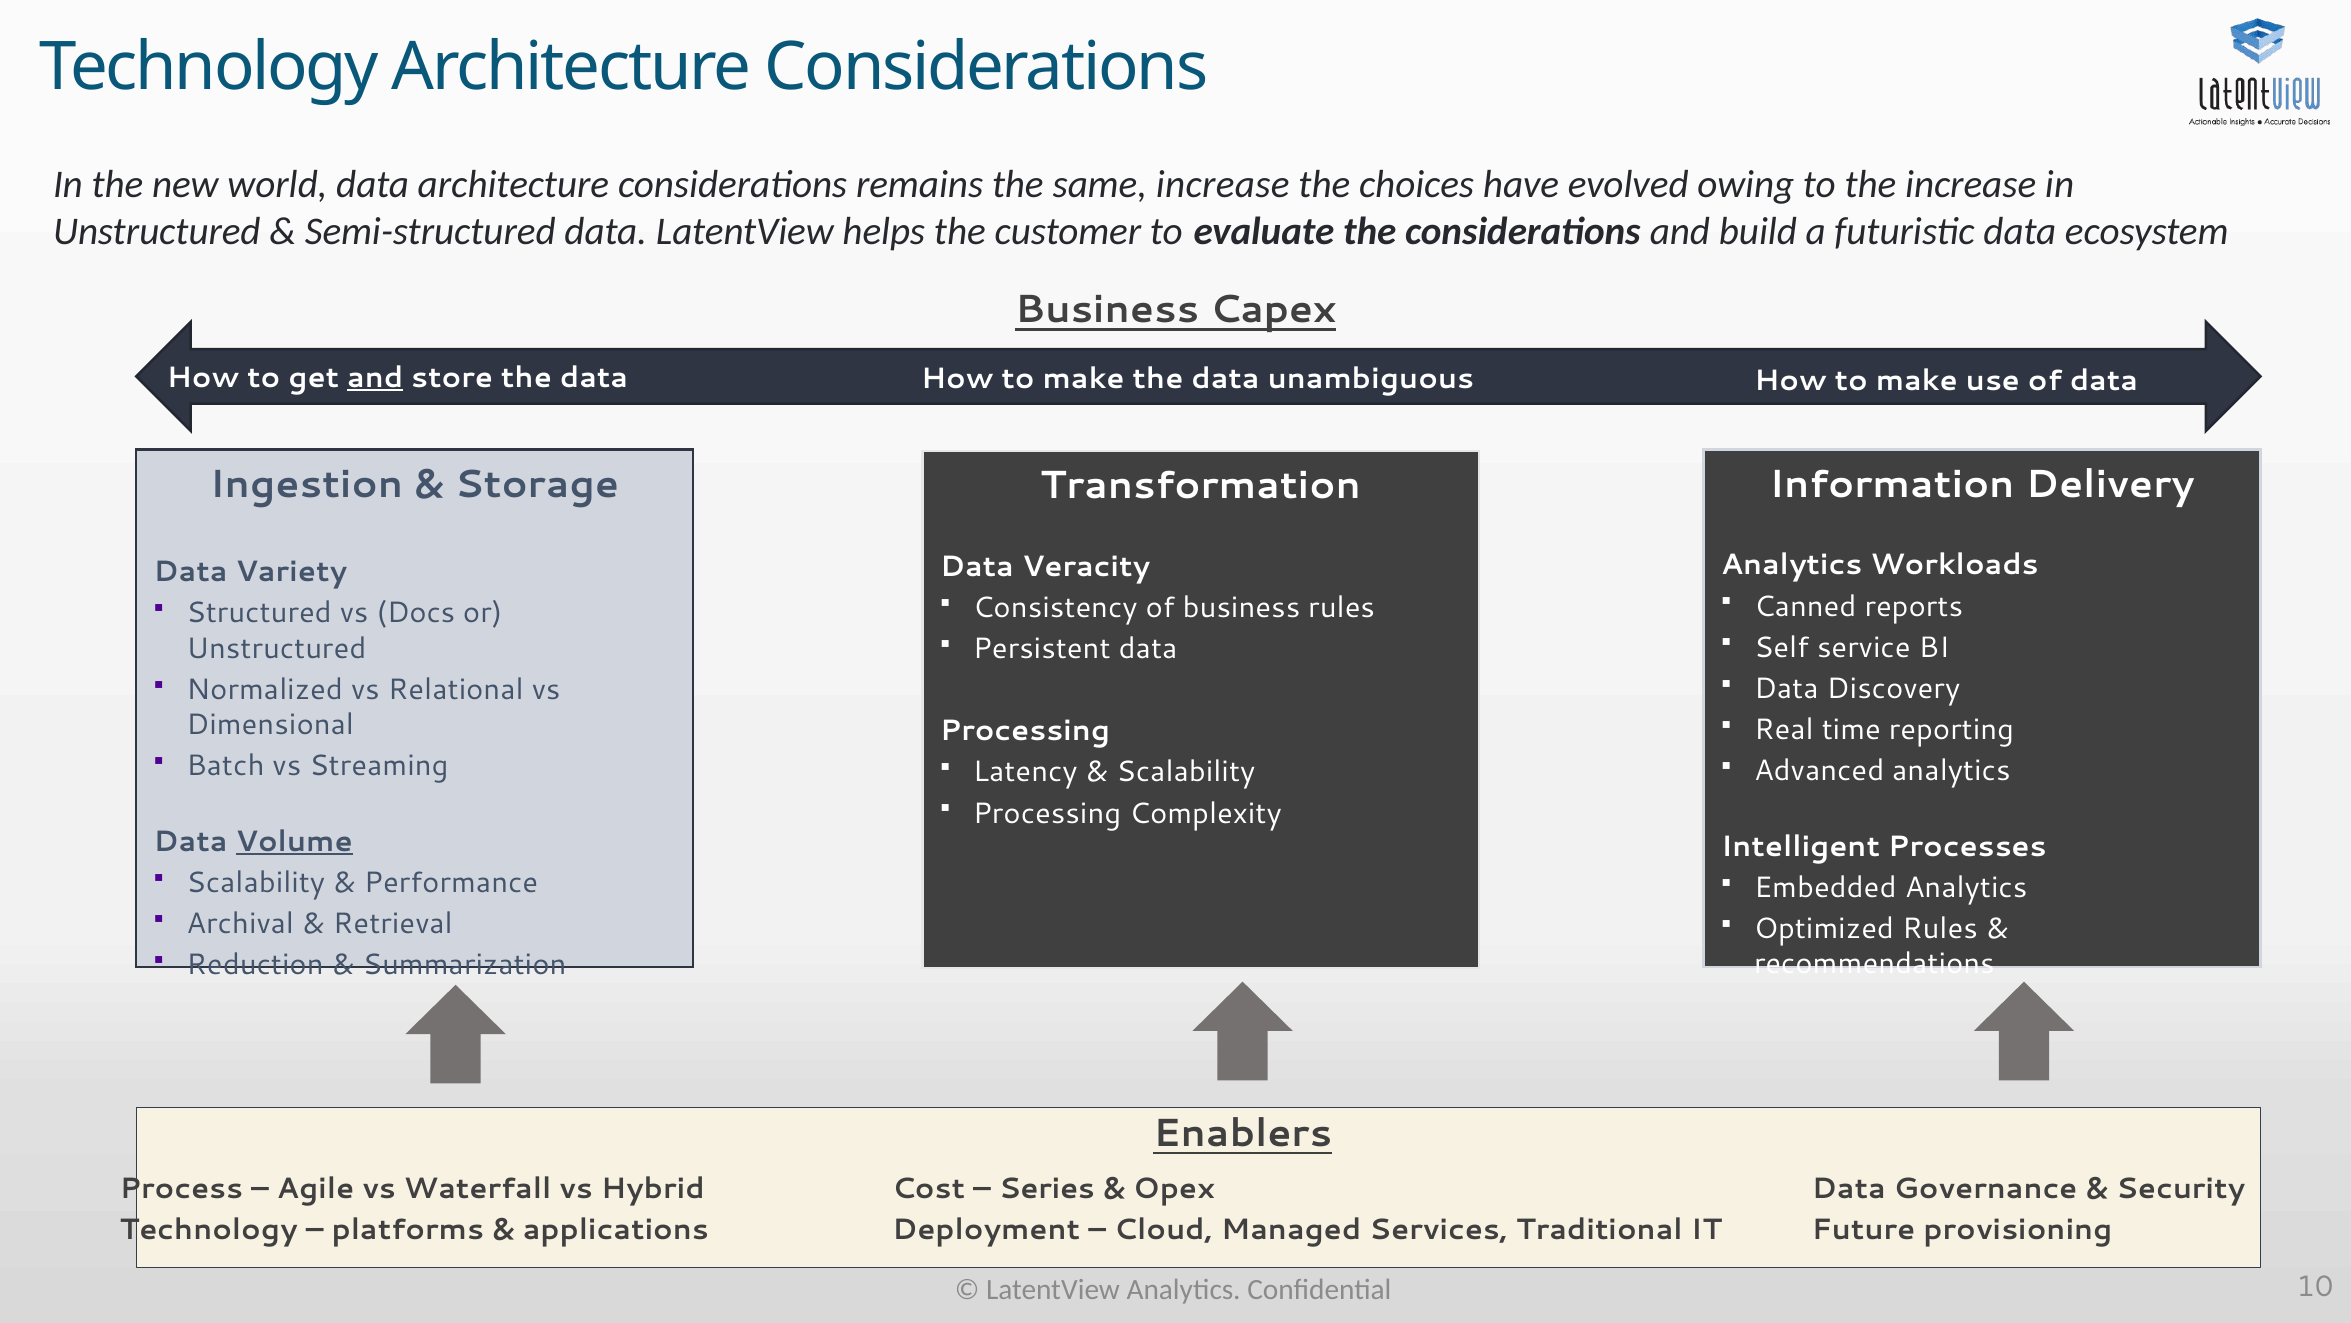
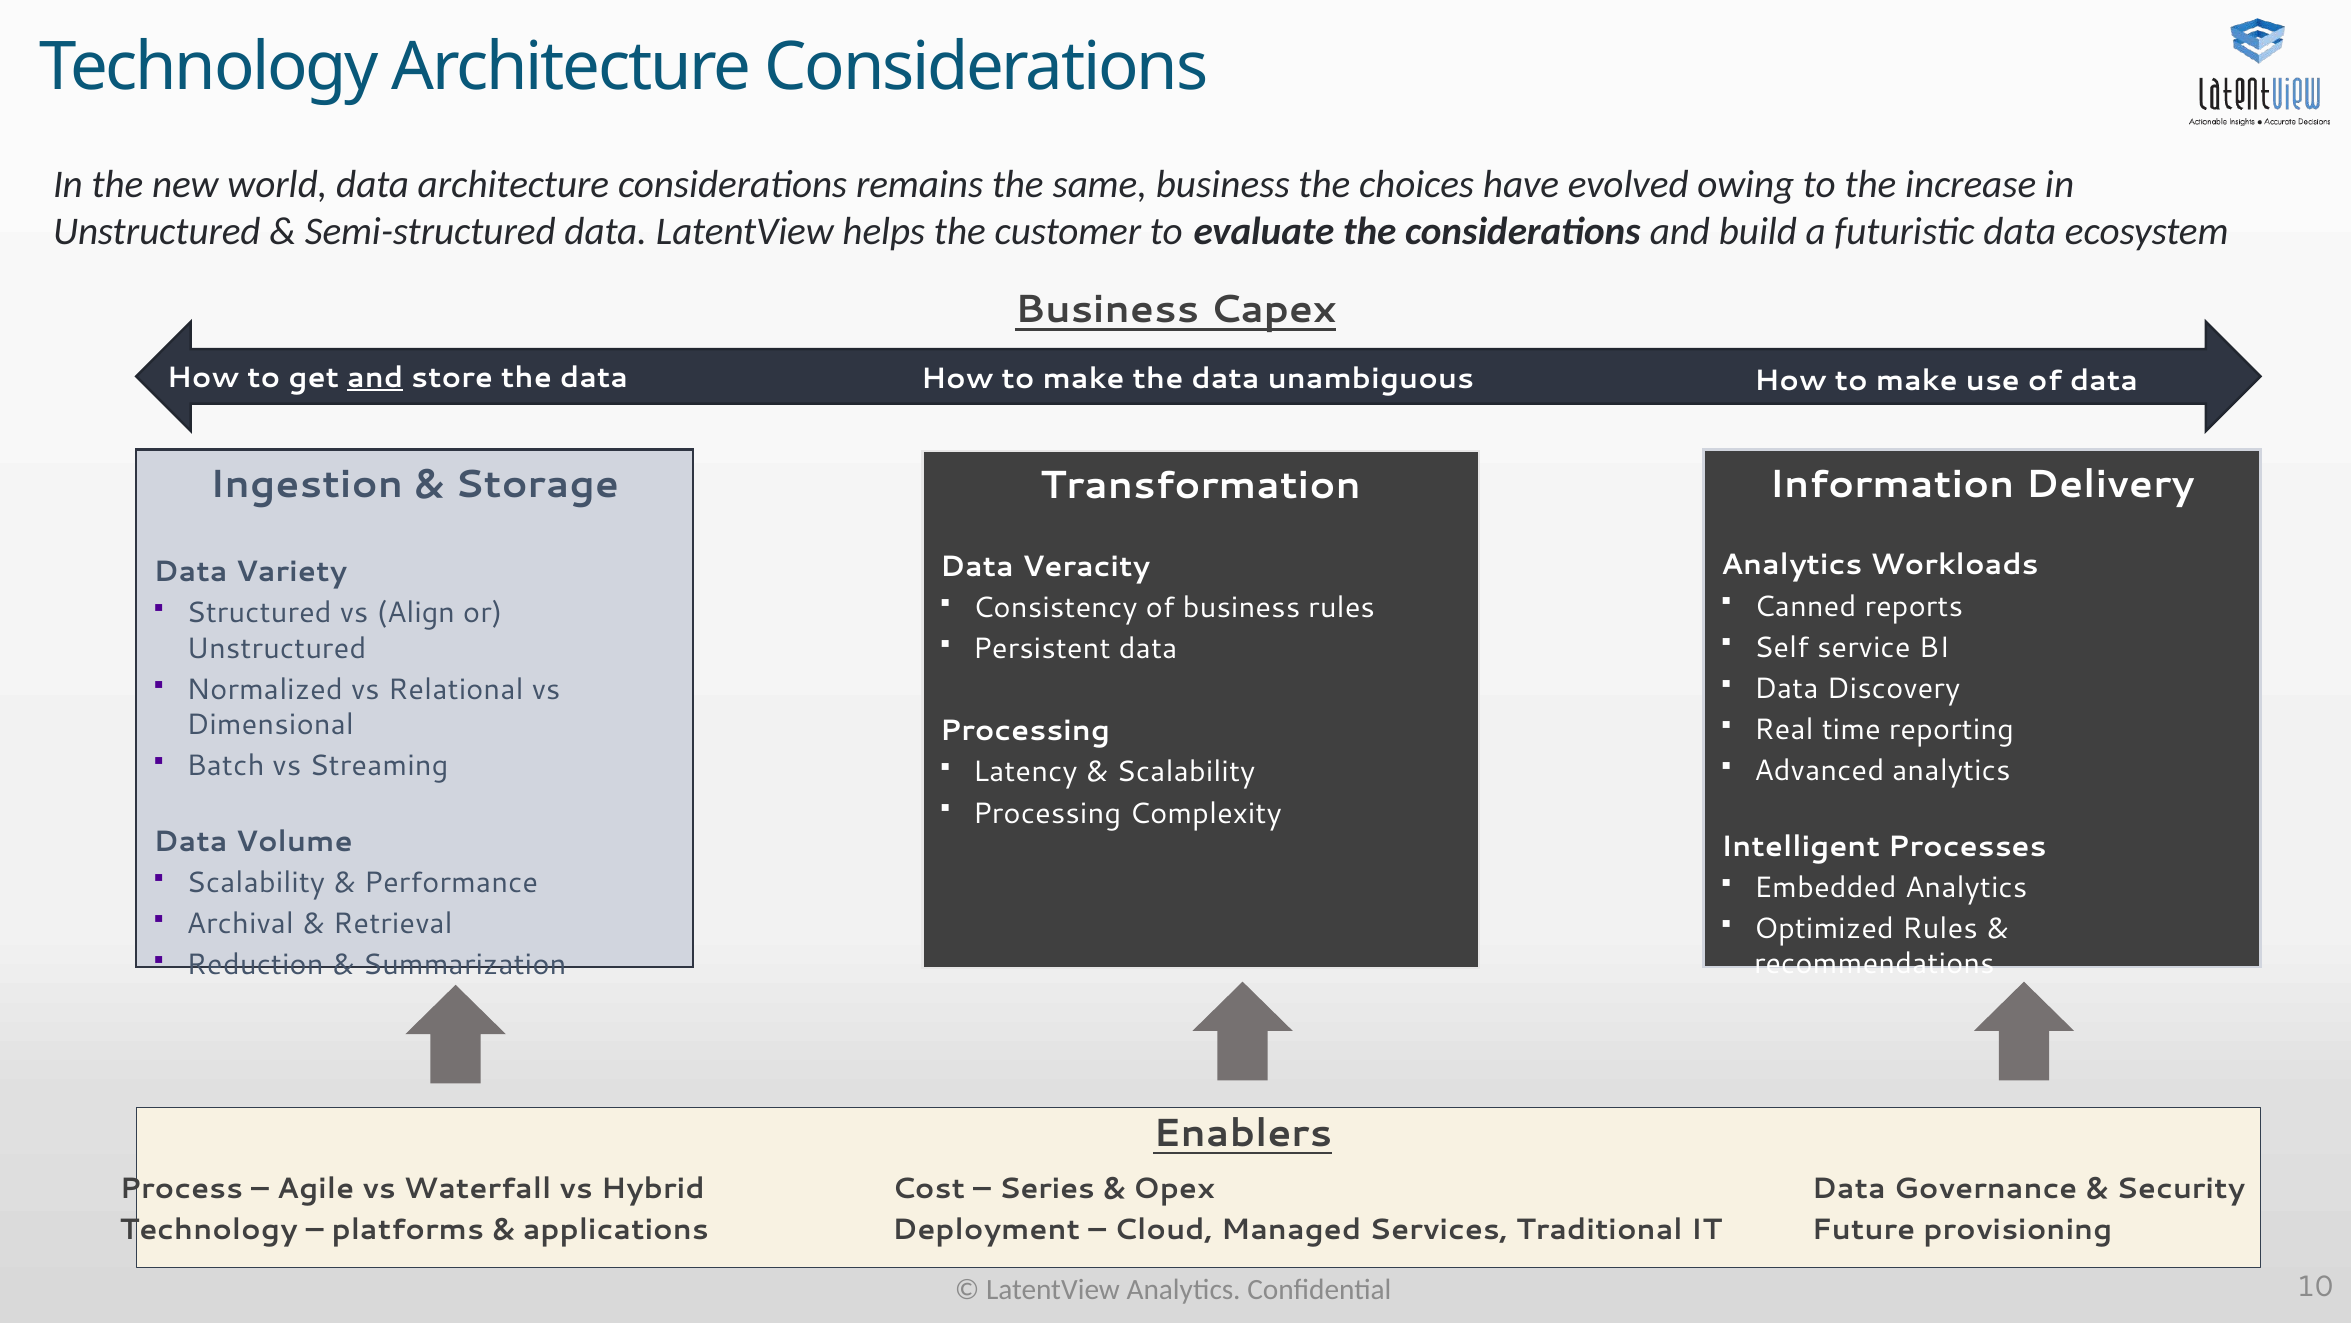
same increase: increase -> business (1223, 184)
Docs: Docs -> Align (416, 613)
Volume underline: present -> none (294, 841)
